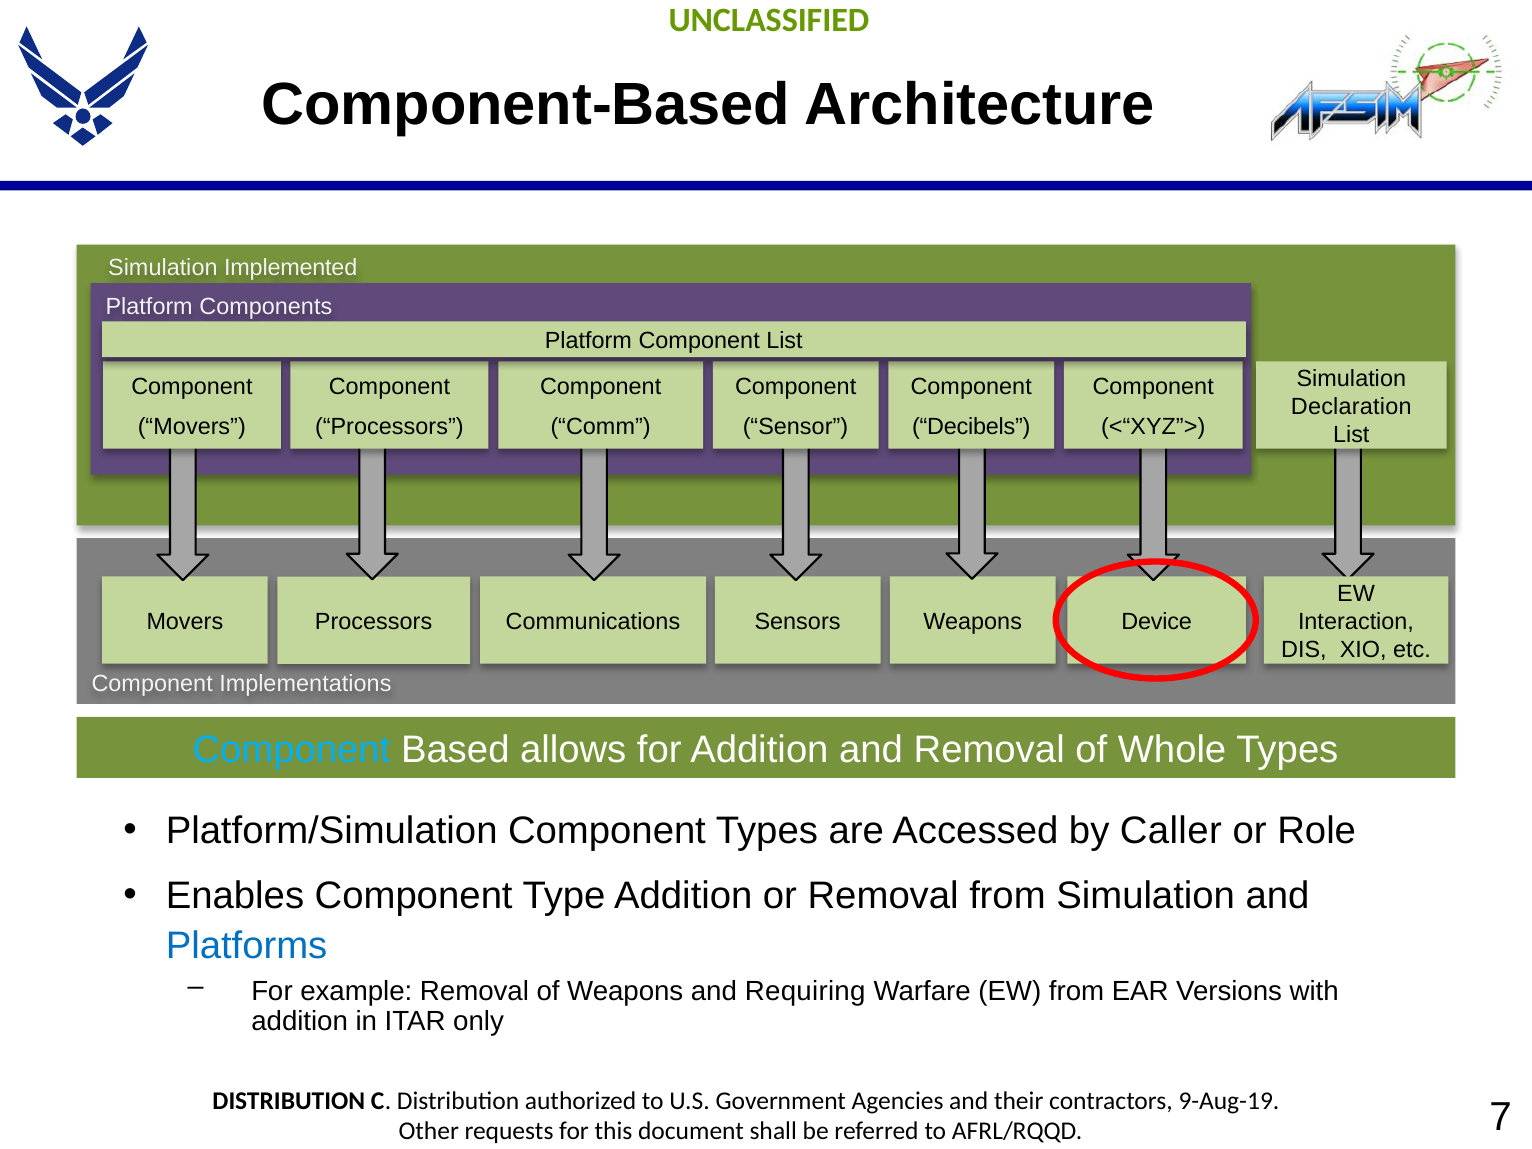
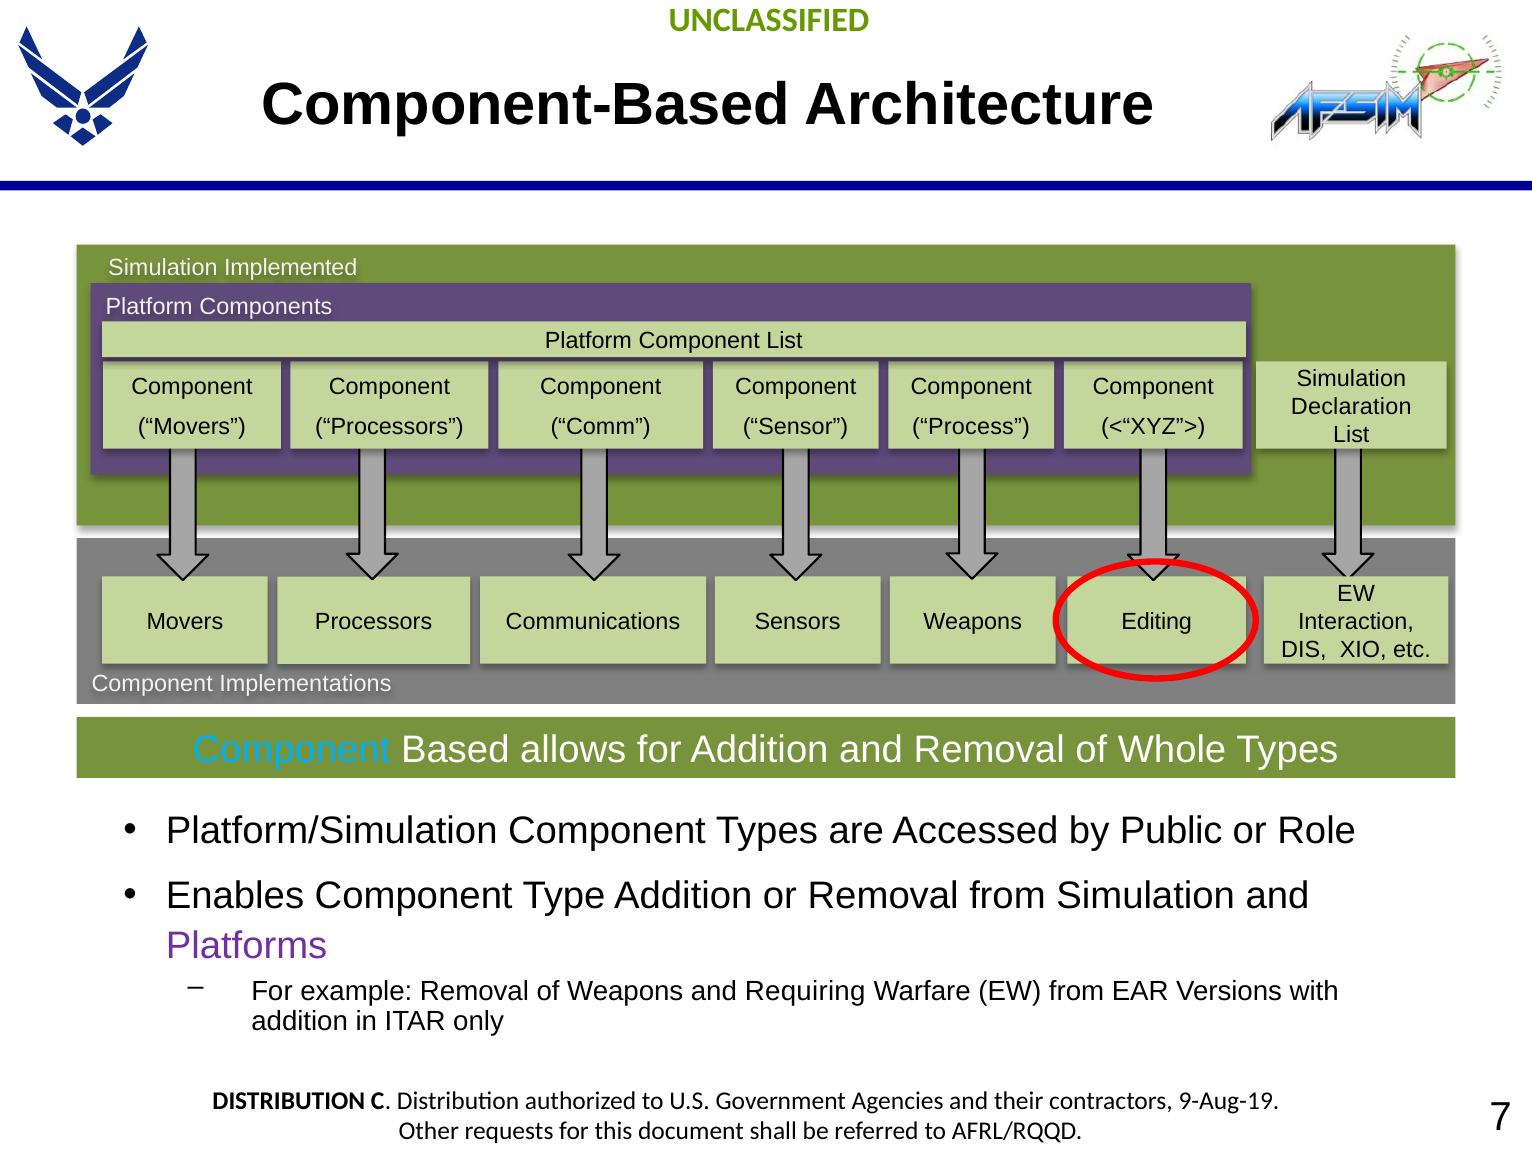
Decibels: Decibels -> Process (971, 427)
Device: Device -> Editing (1157, 622)
Caller: Caller -> Public (1171, 831)
Platforms colour: blue -> purple (247, 945)
